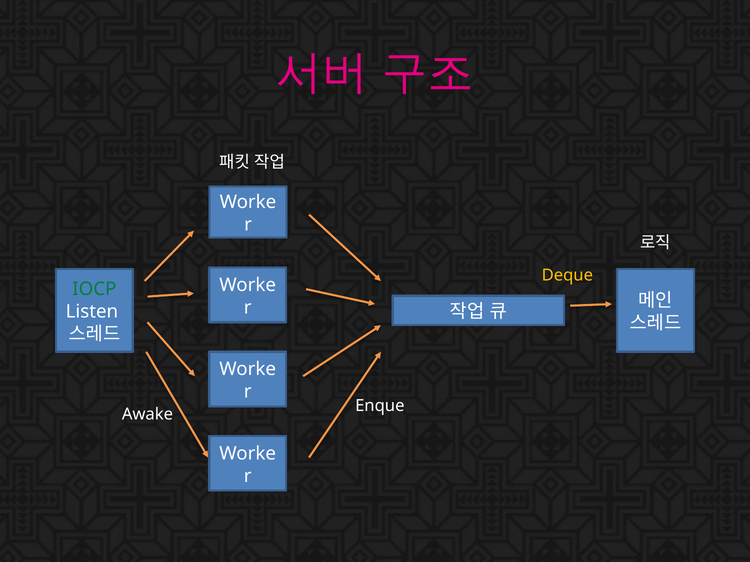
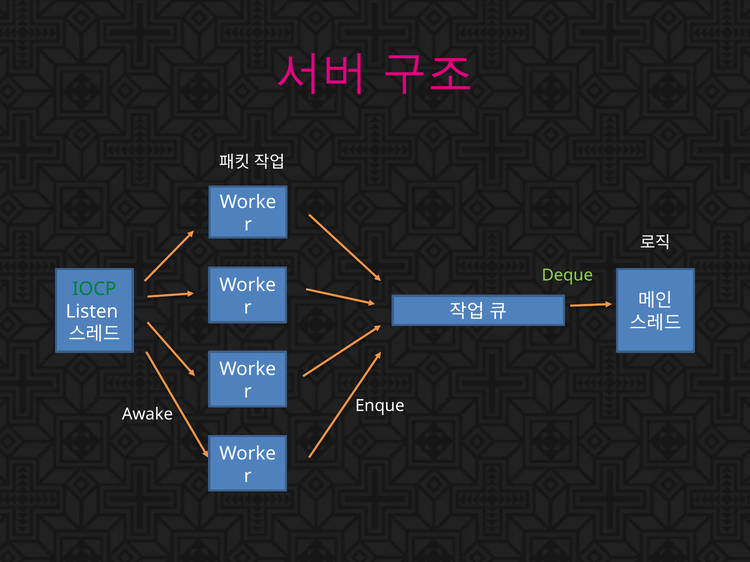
Deque colour: yellow -> light green (567, 276)
